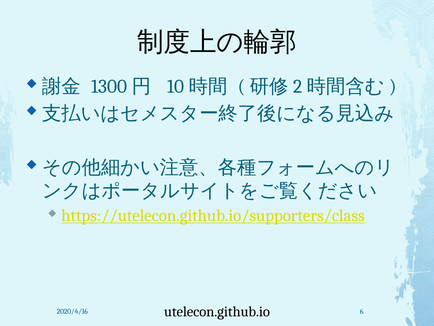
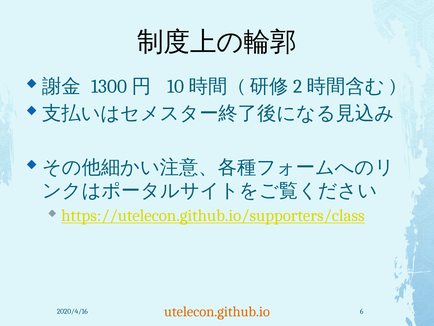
utelecon.github.io colour: black -> orange (217, 311)
